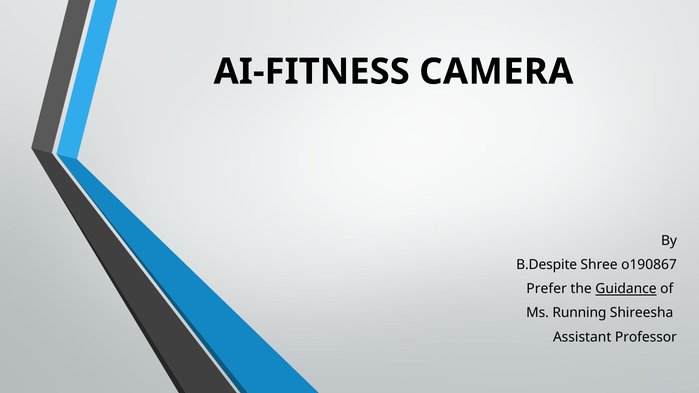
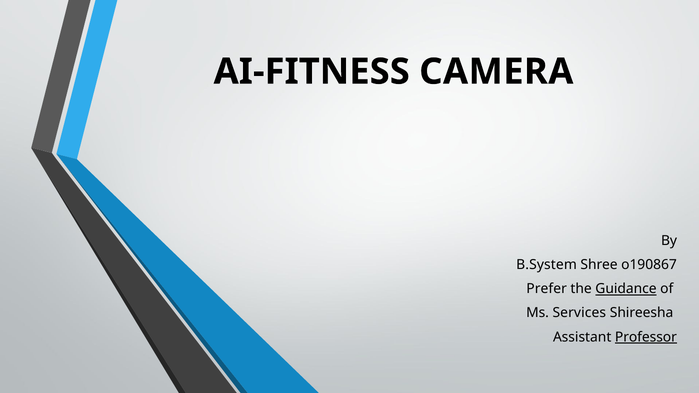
B.Despite: B.Despite -> B.System (547, 265)
Running: Running -> Services (579, 313)
Professor underline: none -> present (646, 337)
